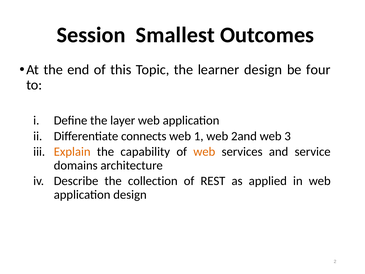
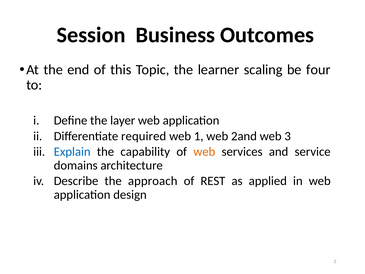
Smallest: Smallest -> Business (175, 35)
learner design: design -> scaling (263, 70)
connects: connects -> required (144, 136)
Explain colour: orange -> blue (72, 152)
collection: collection -> approach (153, 181)
